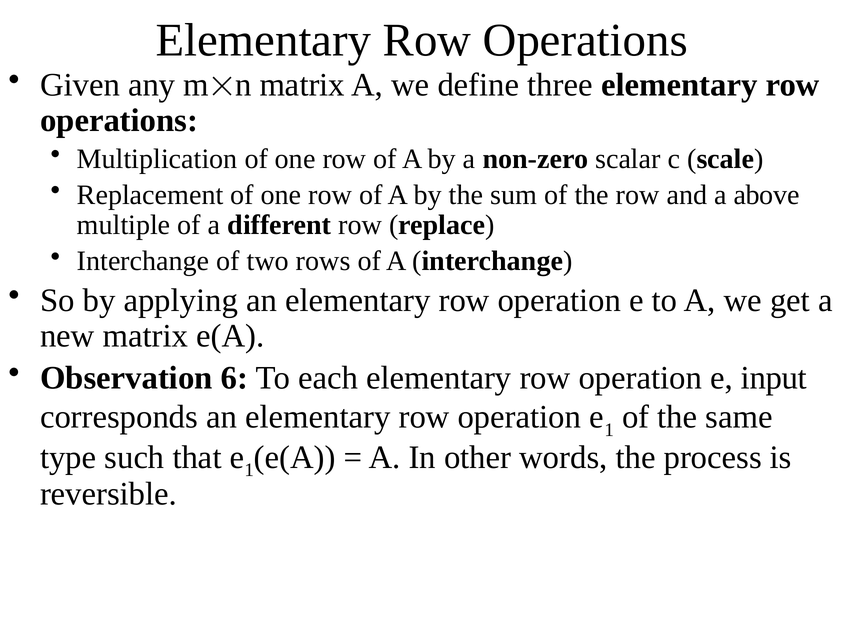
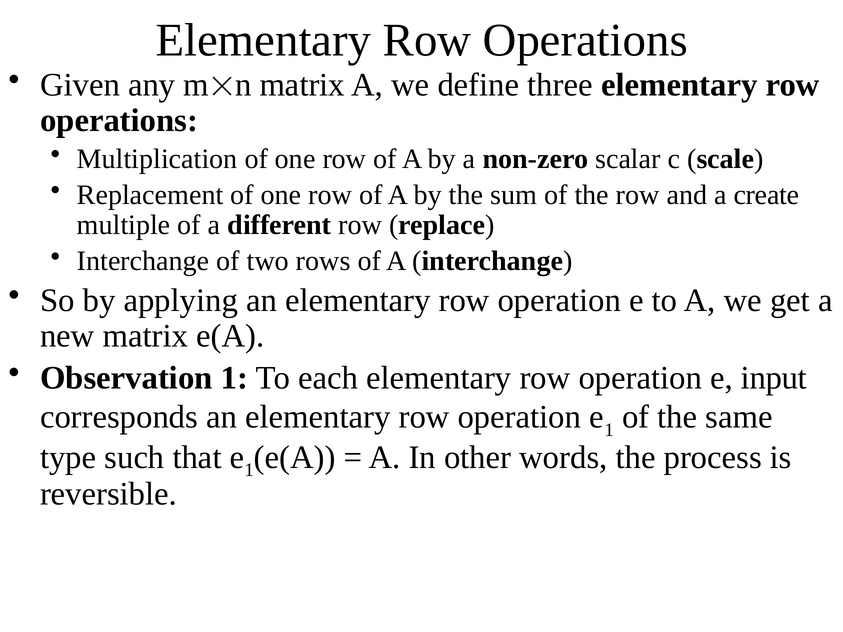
above: above -> create (766, 195)
Observation 6: 6 -> 1 (234, 378)
